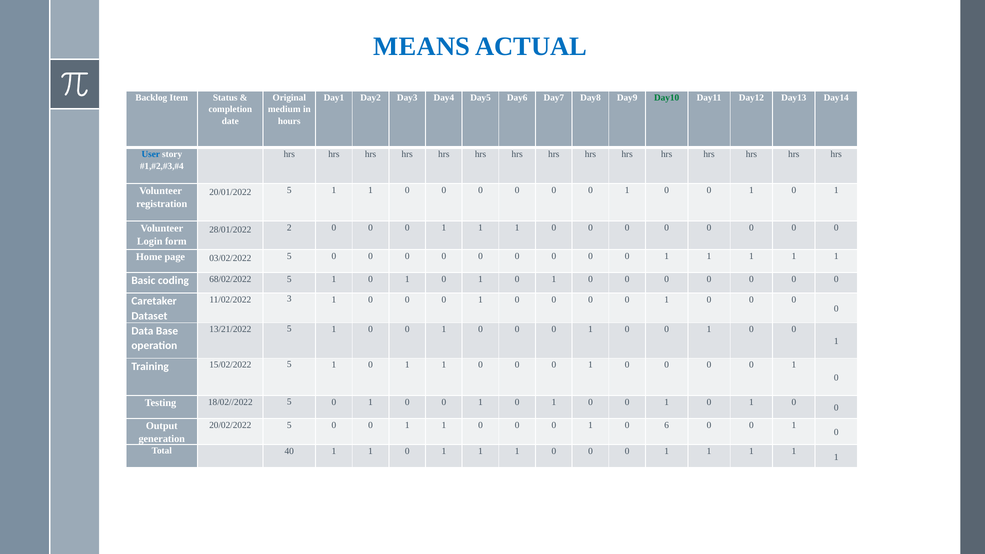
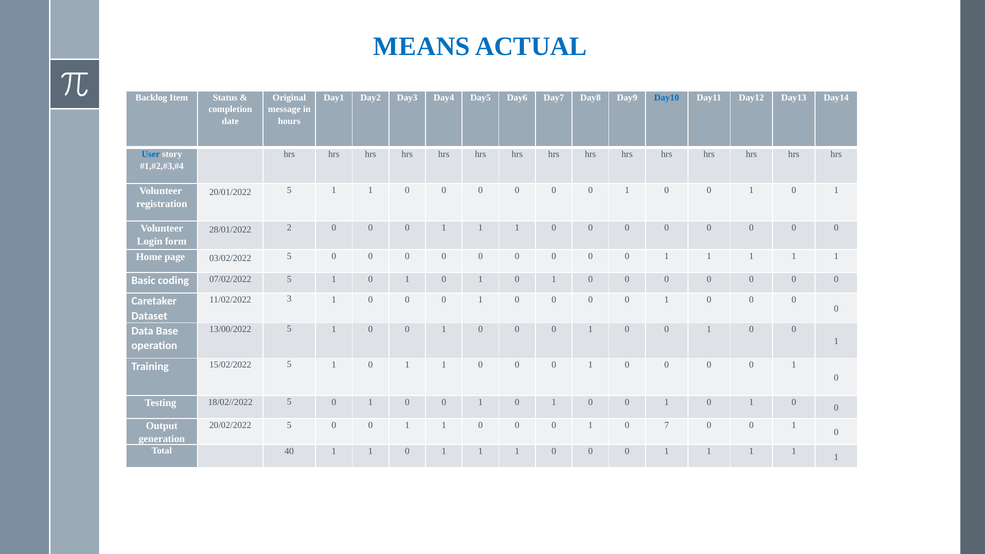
Day10 colour: green -> blue (667, 98)
medium: medium -> message (284, 109)
68/02/2022: 68/02/2022 -> 07/02/2022 (230, 279)
13/21/2022: 13/21/2022 -> 13/00/2022 (230, 330)
6: 6 -> 7 (667, 425)
